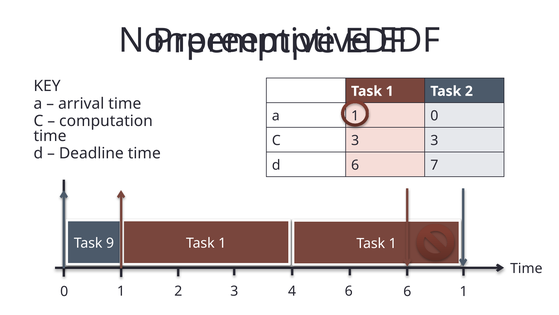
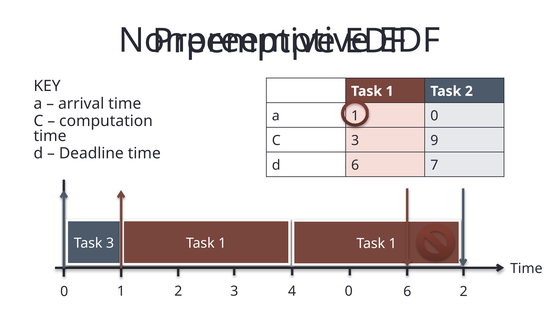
3 3: 3 -> 9 (434, 140)
Task 9: 9 -> 3 (110, 243)
4 6: 6 -> 0 (349, 291)
6 1: 1 -> 2 (464, 291)
